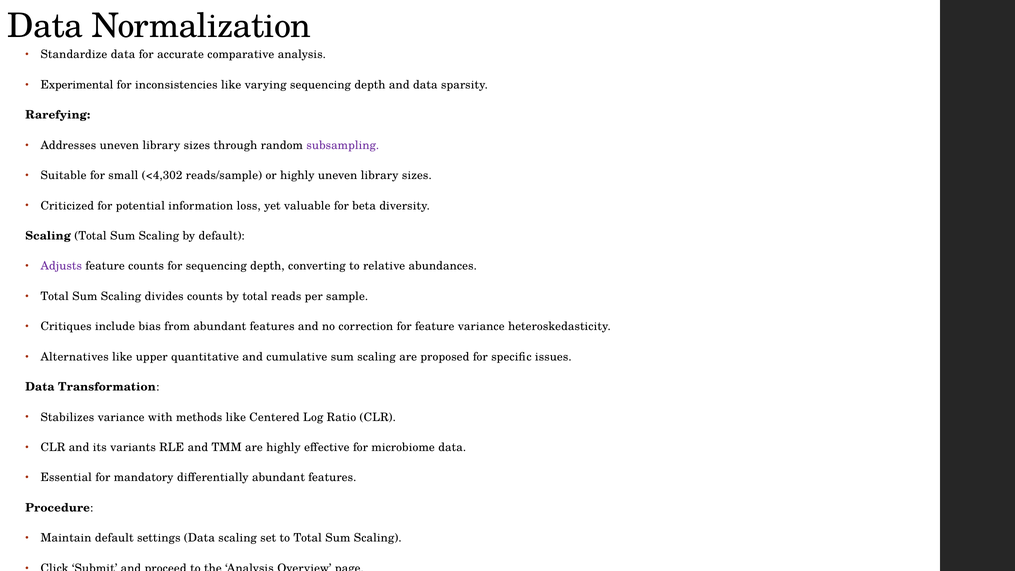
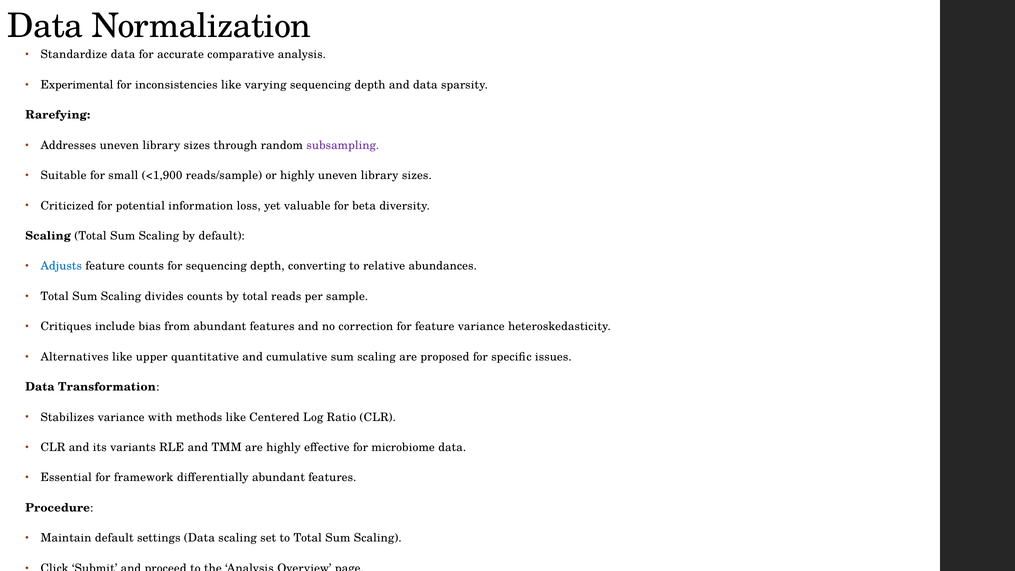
<4,302: <4,302 -> <1,900 (162, 175)
Adjusts colour: purple -> blue (61, 266)
mandatory: mandatory -> framework (144, 478)
